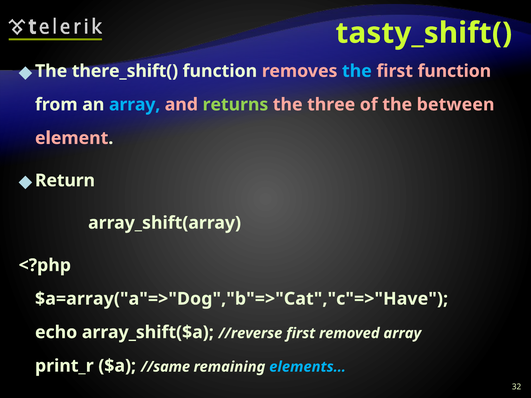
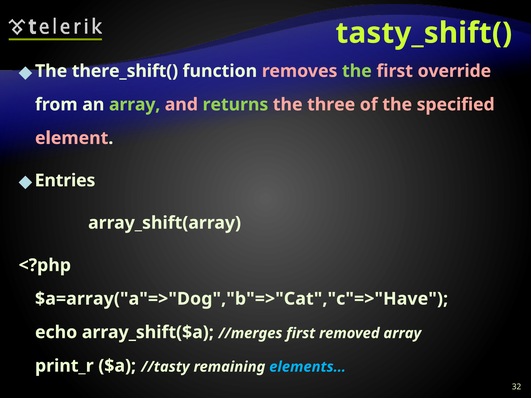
the colour: light blue -> light green (357, 71)
first function: function -> override (454, 71)
array colour: light blue -> light green (135, 105)
between: between -> specified (456, 105)
Return: Return -> Entries (65, 181)
//reverse: //reverse -> //merges (250, 333)
//same: //same -> //tasty (165, 367)
